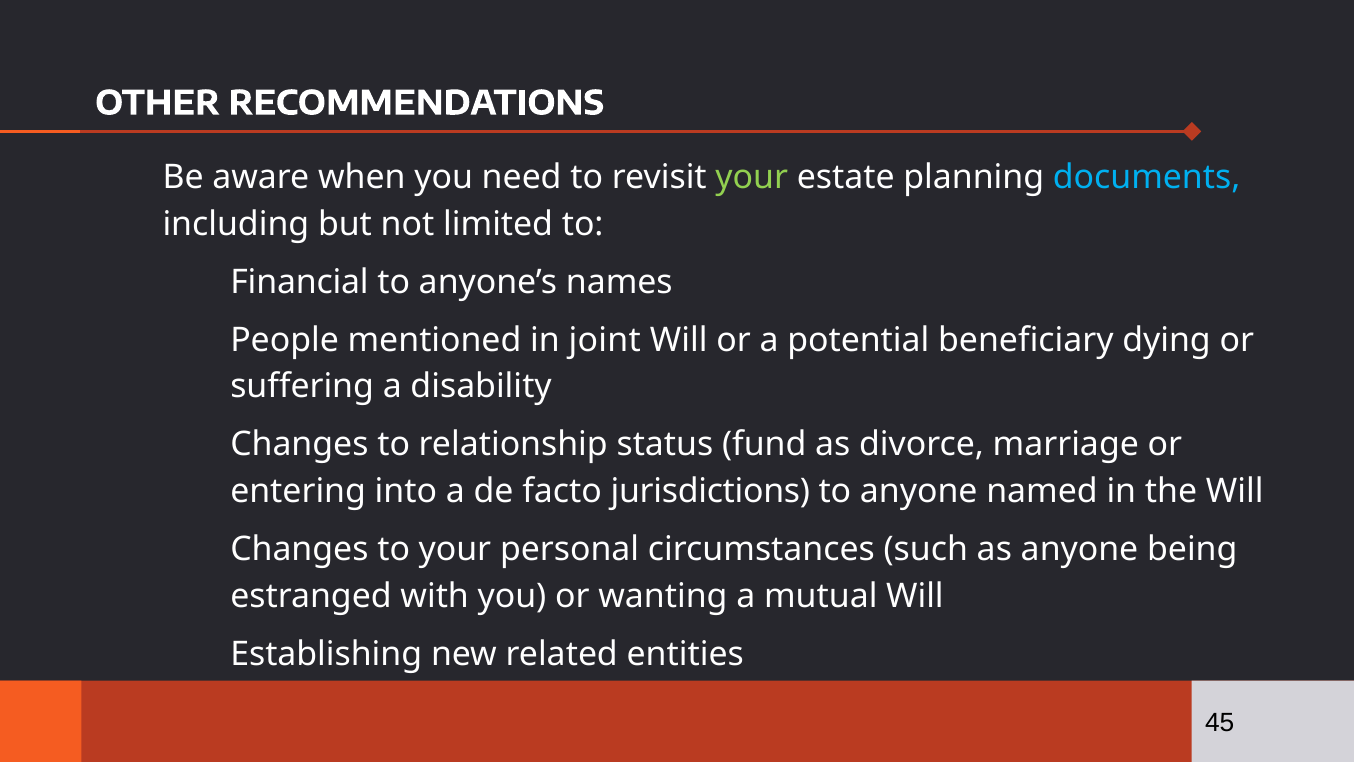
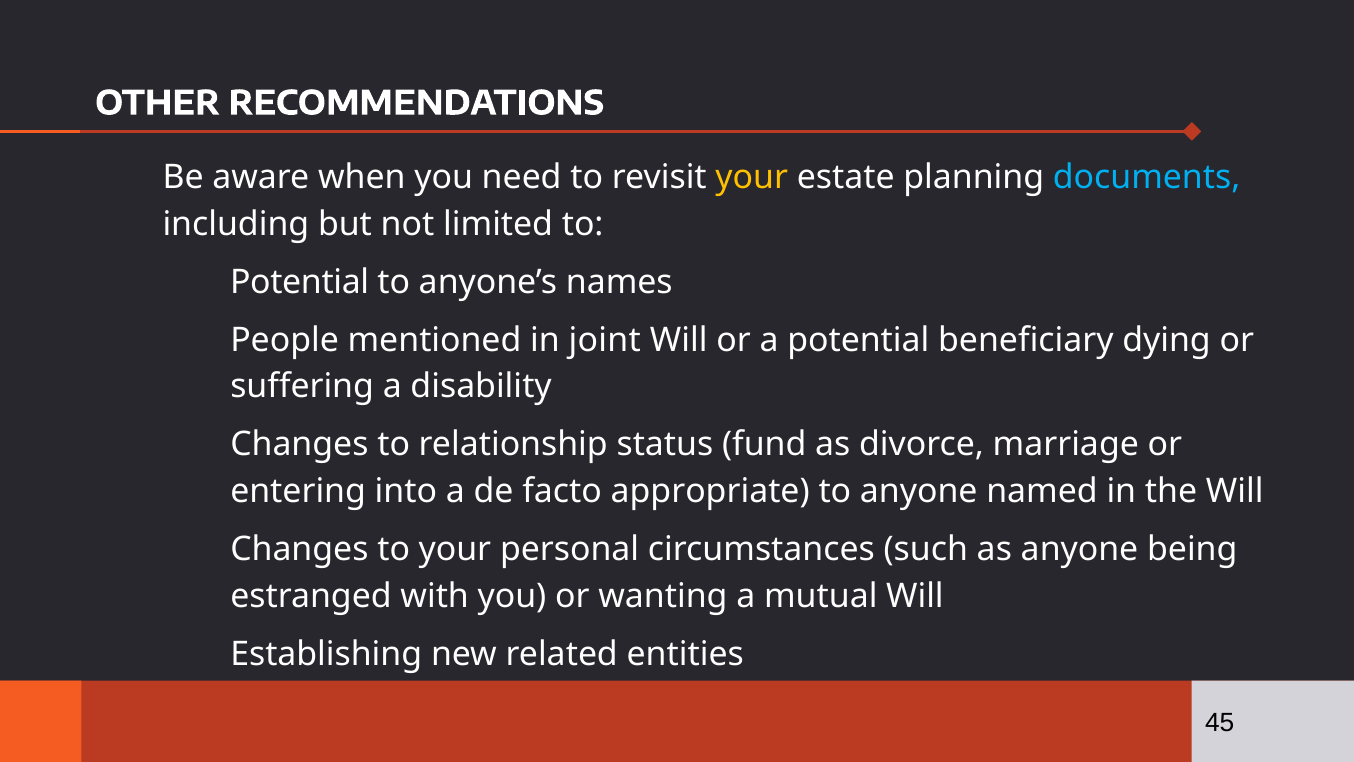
your colour: light green -> yellow (752, 177)
Financial: Financial -> Potential (300, 282)
jurisdictions: jurisdictions -> appropriate (710, 491)
